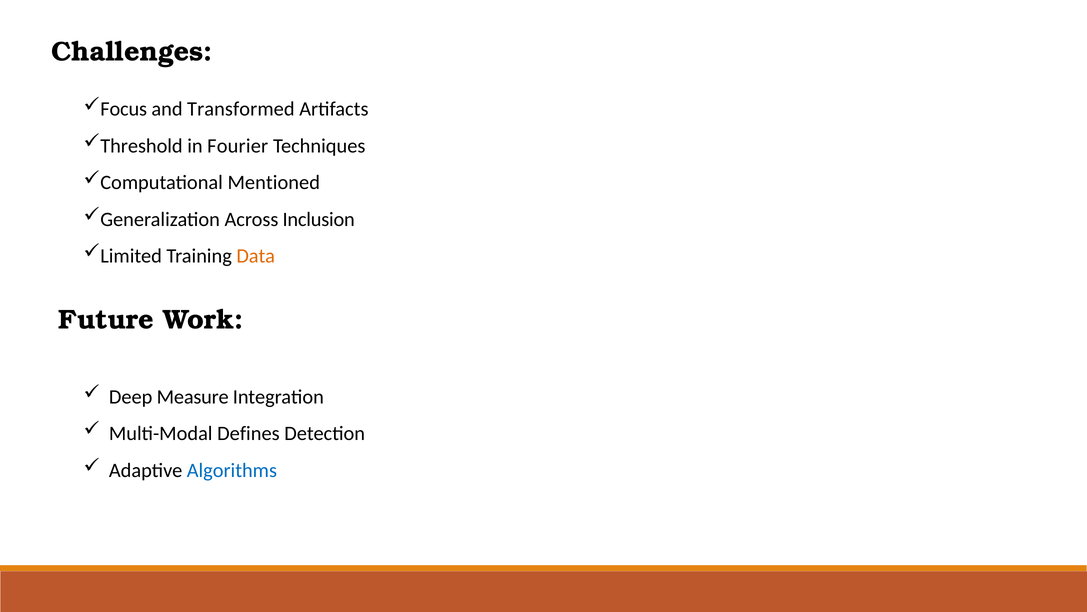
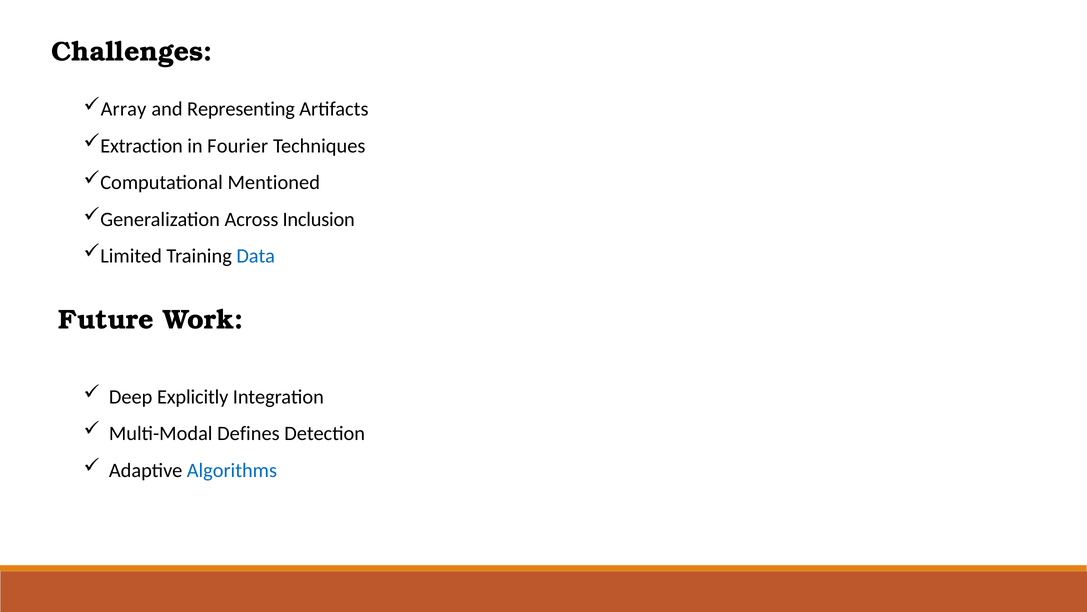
Focus: Focus -> Array (124, 109)
Transformed: Transformed -> Representing (241, 109)
Threshold: Threshold -> Extraction (142, 146)
Data colour: orange -> blue (256, 256)
Measure: Measure -> Explicitly (193, 396)
